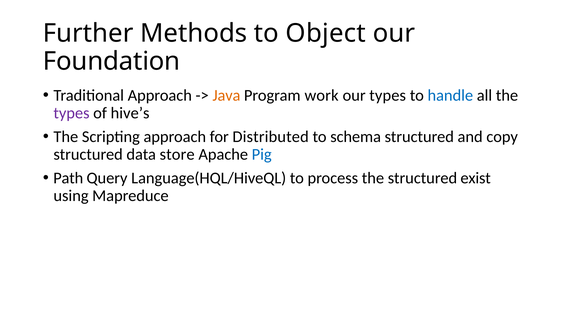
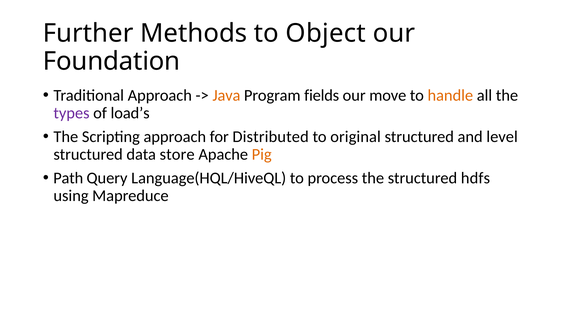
work: work -> fields (322, 95)
our types: types -> move (388, 95)
handle colour: blue -> orange (450, 95)
hive’s: hive’s -> load’s (130, 113)
schema: schema -> original (356, 137)
copy: copy -> level (502, 137)
Pig colour: blue -> orange (262, 154)
exist: exist -> hdfs (475, 178)
